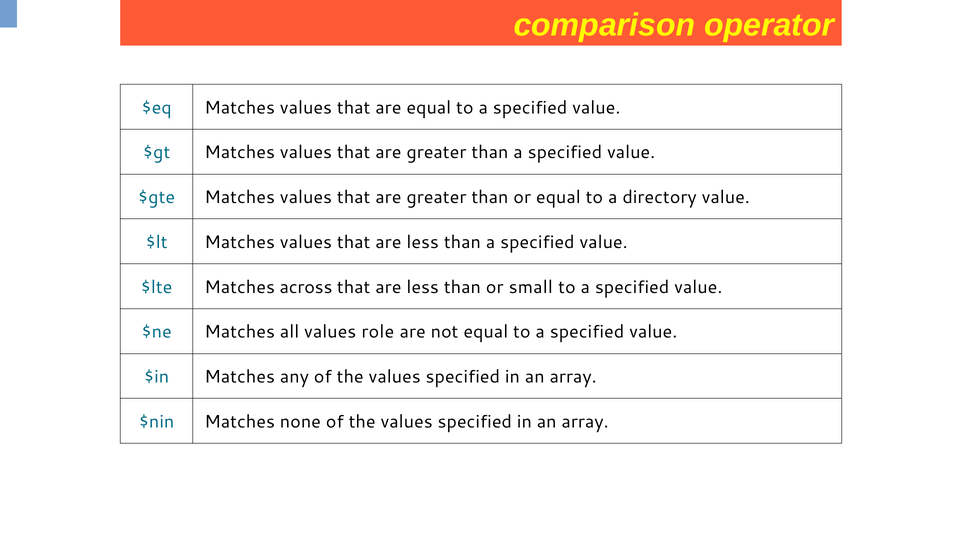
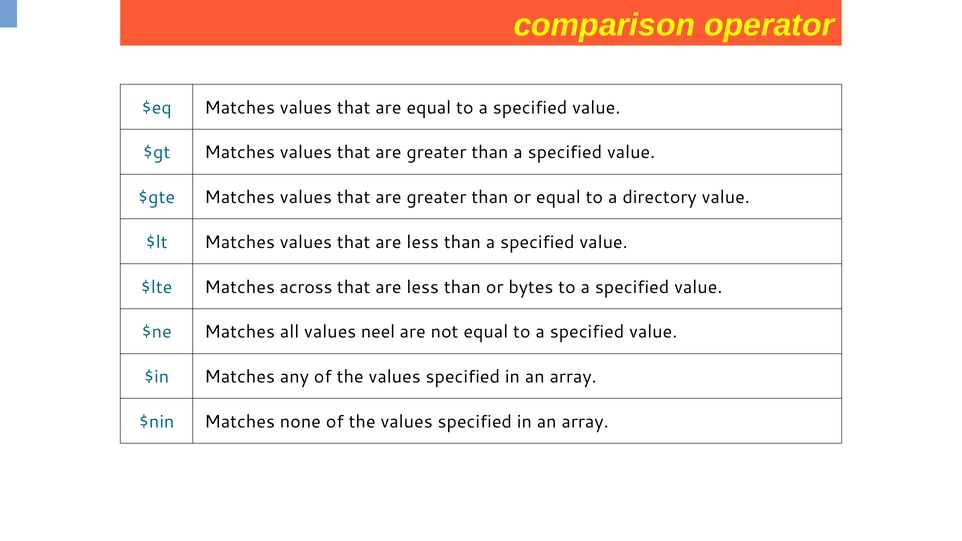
small: small -> bytes (531, 287)
role: role -> neel (378, 332)
